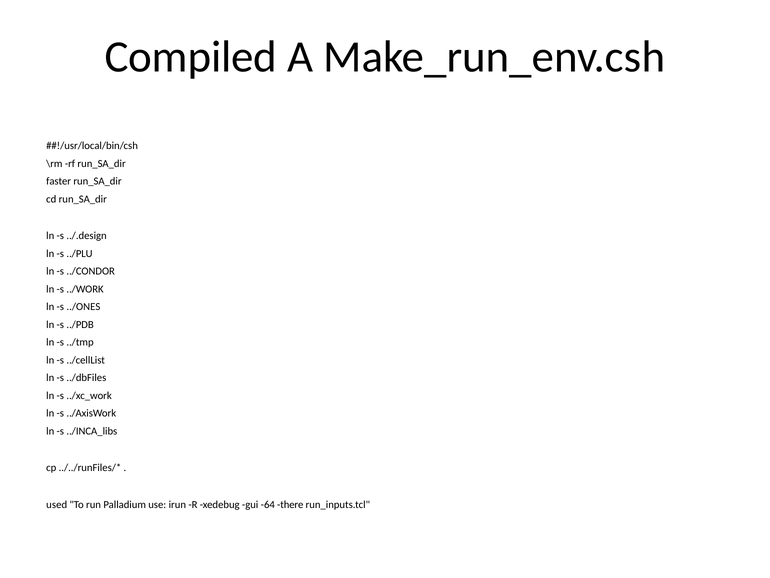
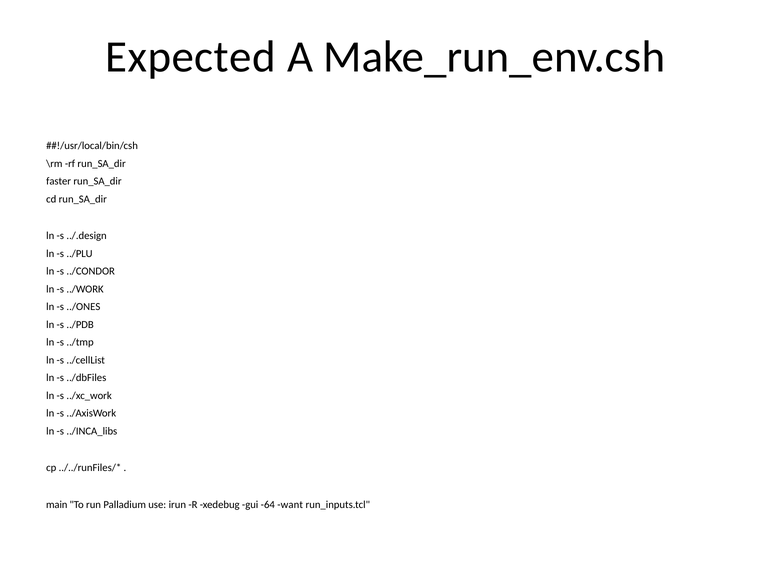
Compiled: Compiled -> Expected (191, 57)
used: used -> main (57, 504)
there: there -> want (290, 504)
